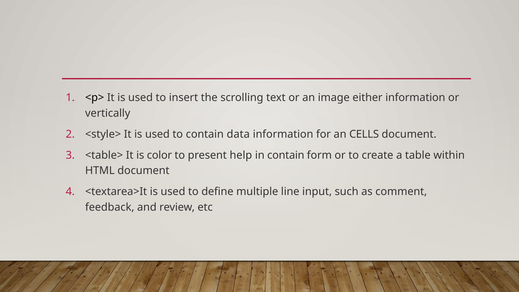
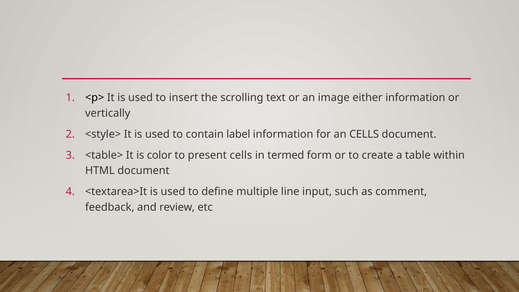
data: data -> label (238, 134)
present help: help -> cells (241, 155)
in contain: contain -> termed (286, 155)
